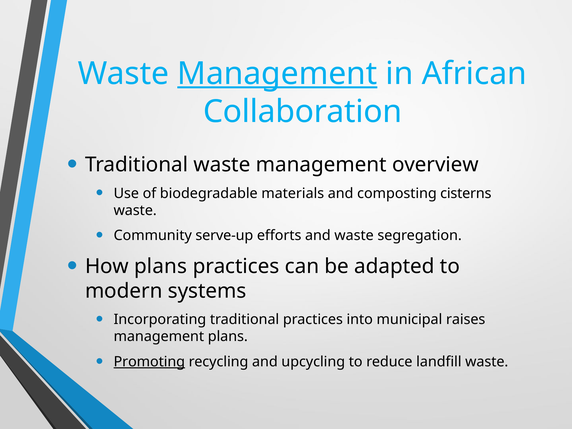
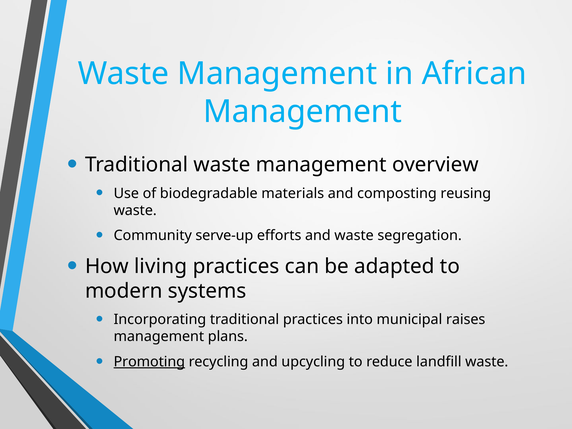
Management underline: present -> none (277, 74)
Collaboration: Collaboration -> Management (302, 112)
cisterns: cisterns -> reusing (466, 193)
How plans: plans -> living (161, 266)
